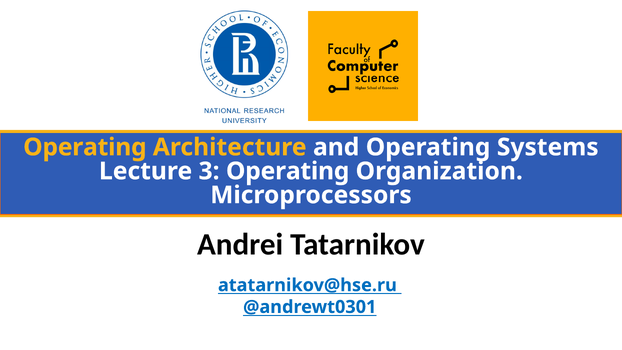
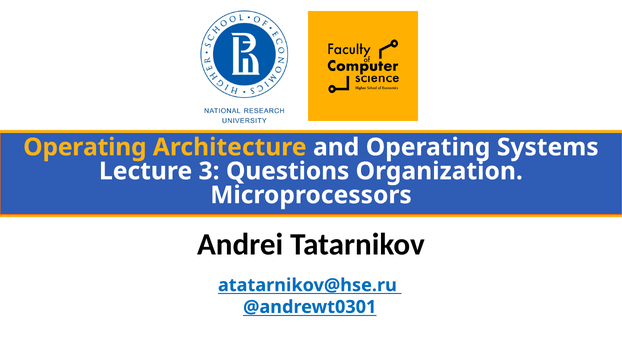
3 Operating: Operating -> Questions (288, 171)
